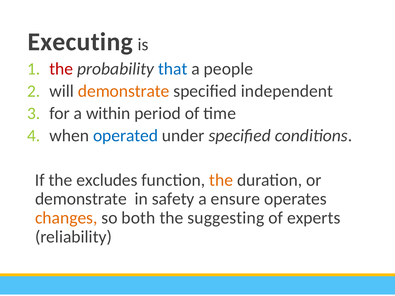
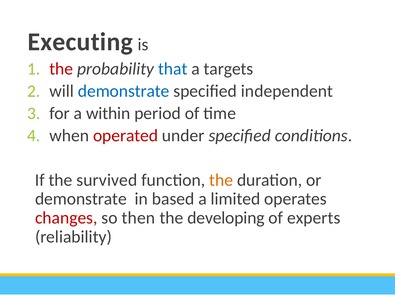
people: people -> targets (229, 69)
demonstrate colour: orange -> blue (124, 91)
operated colour: blue -> red (126, 136)
excludes: excludes -> survived (107, 180)
safety: safety -> based (173, 199)
ensure: ensure -> limited (235, 199)
changes colour: orange -> red (66, 218)
both: both -> then (138, 218)
suggesting: suggesting -> developing (226, 218)
